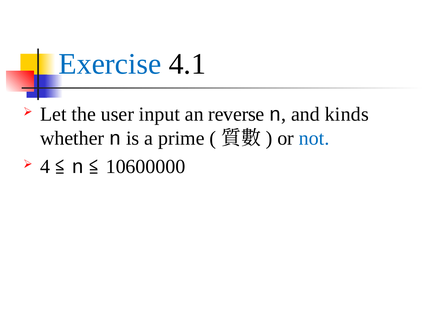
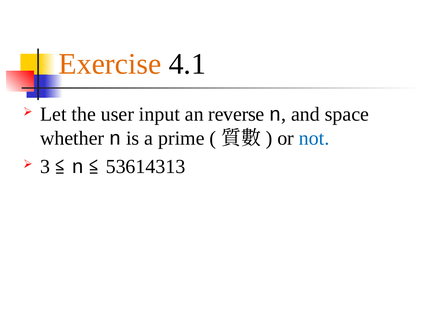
Exercise colour: blue -> orange (110, 64)
kinds: kinds -> space (347, 114)
4: 4 -> 3 (45, 167)
10600000: 10600000 -> 53614313 (146, 167)
